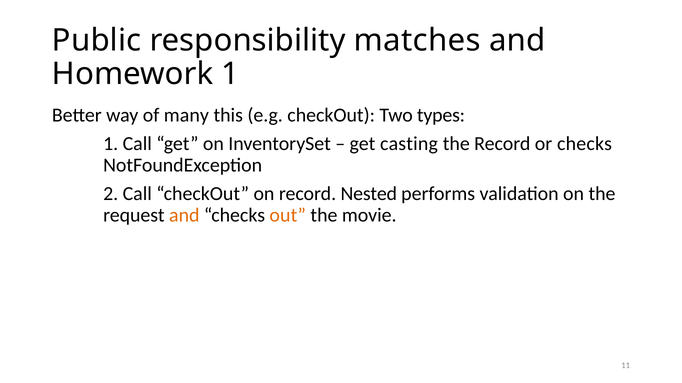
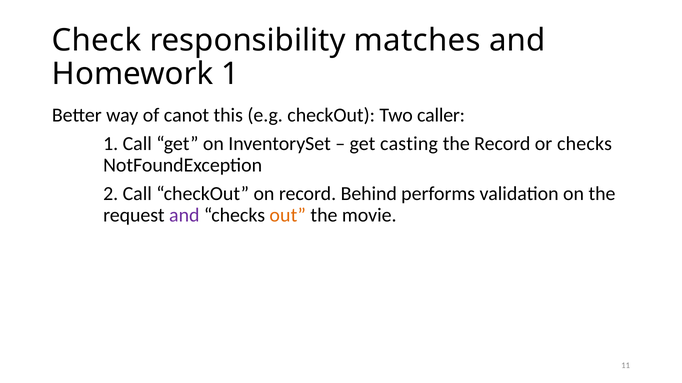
Public: Public -> Check (97, 40)
many: many -> canot (186, 115)
types: types -> caller (441, 115)
Nested: Nested -> Behind (369, 194)
and colour: orange -> purple (184, 215)
